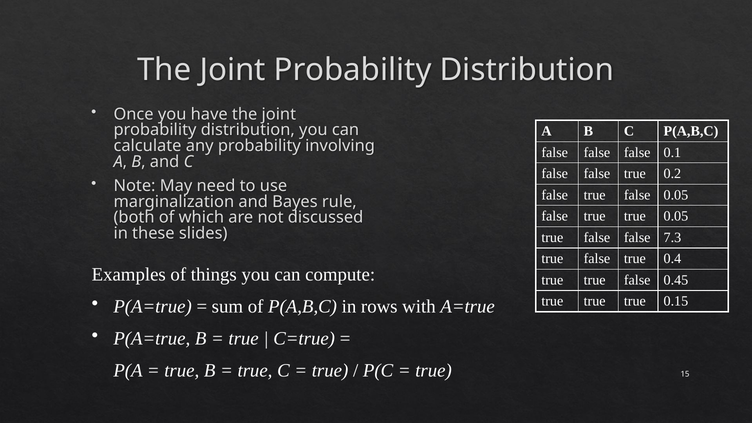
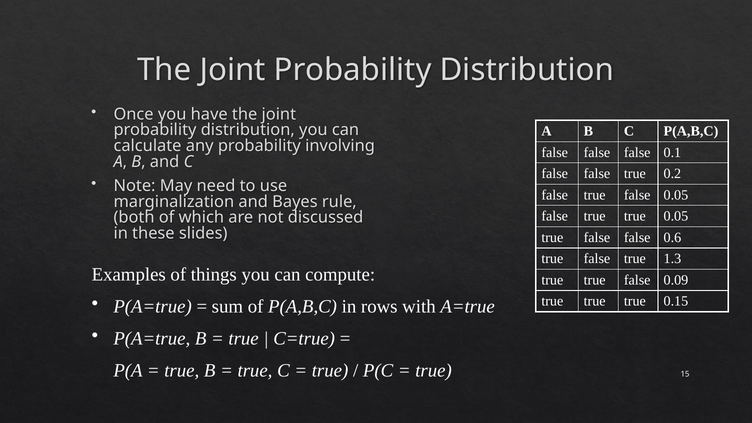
7.3: 7.3 -> 0.6 (672, 237)
0.4: 0.4 -> 1.3 (672, 259)
0.45: 0.45 -> 0.09 (676, 280)
